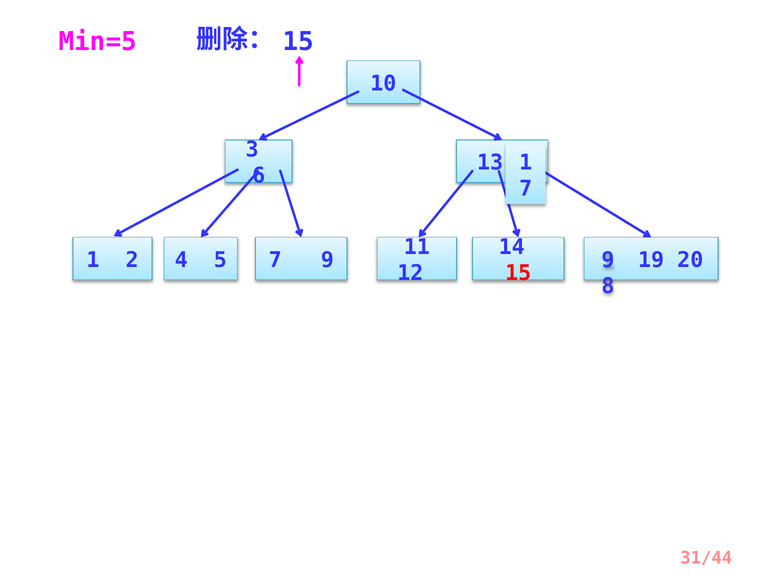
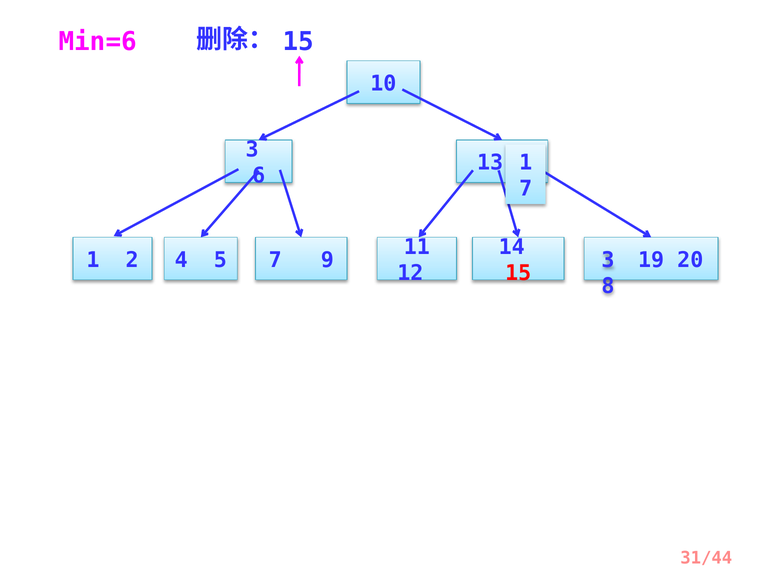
Min=5: Min=5 -> Min=6 (98, 42)
9 9: 9 -> 3 (608, 260)
